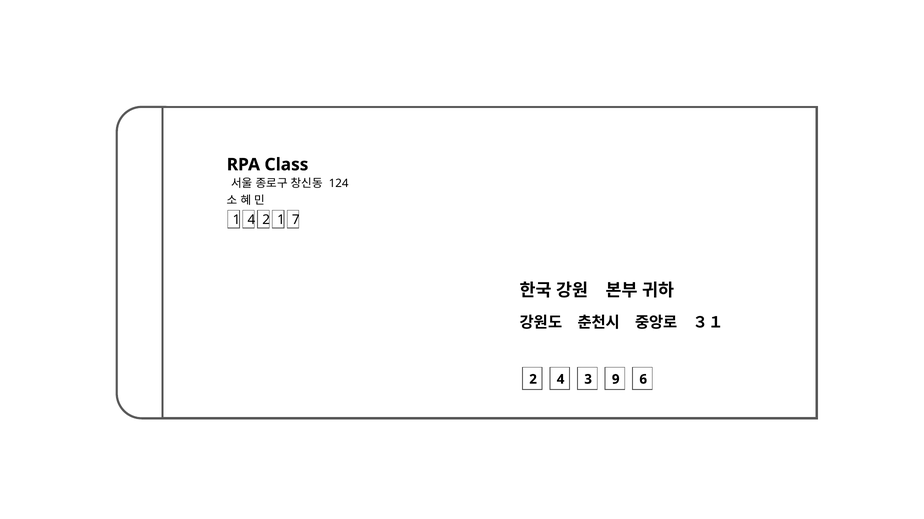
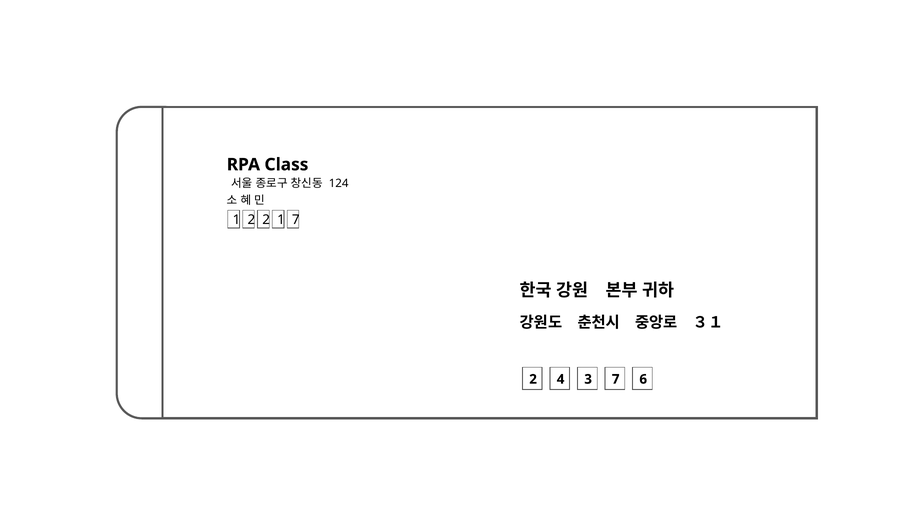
1 4: 4 -> 2 (251, 220)
3 9: 9 -> 7 (616, 380)
